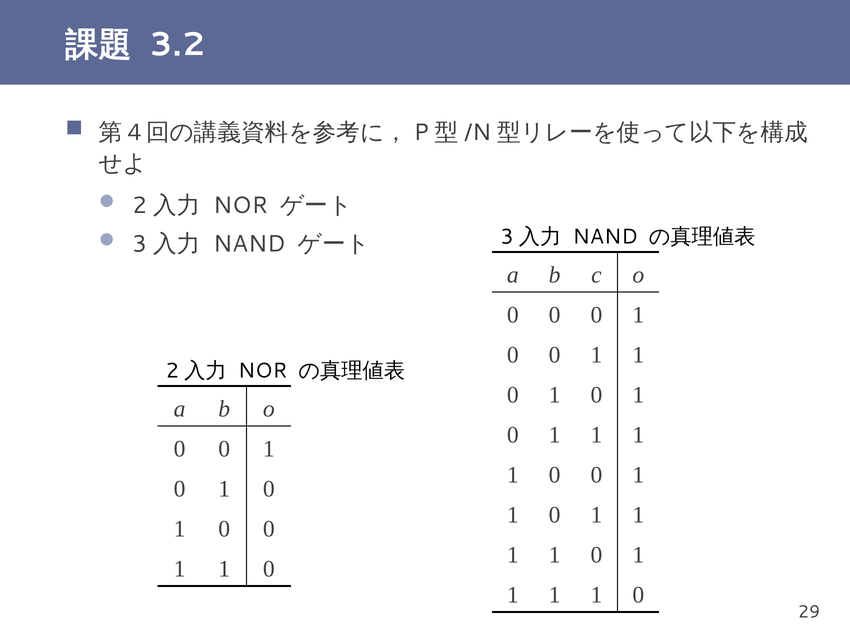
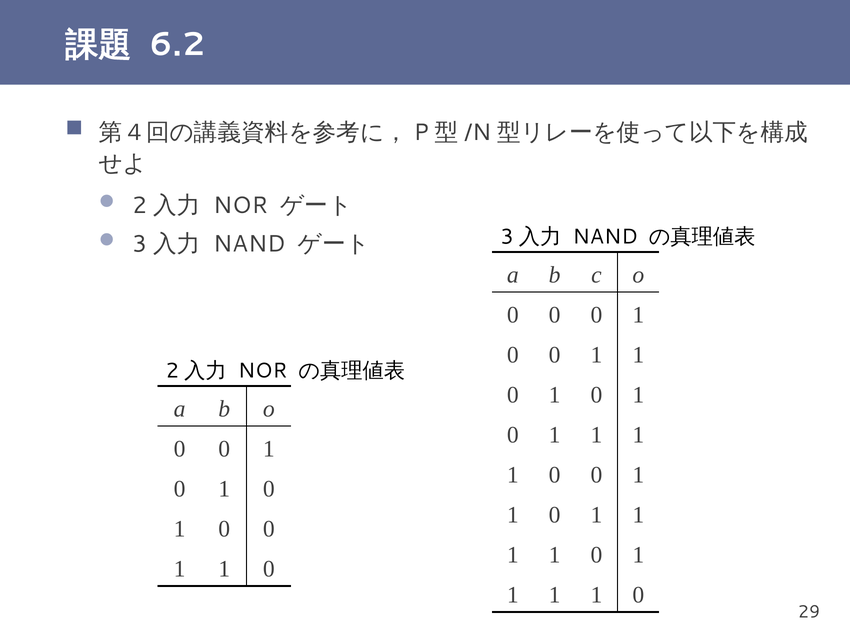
3.2: 3.2 -> 6.2 (177, 45)
